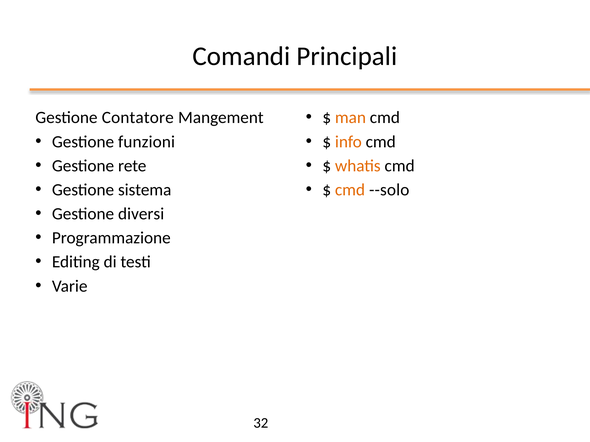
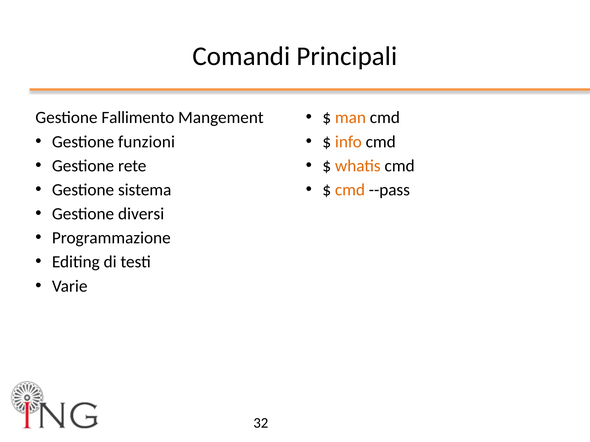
Contatore: Contatore -> Fallimento (138, 118)
--solo: --solo -> --pass (389, 190)
